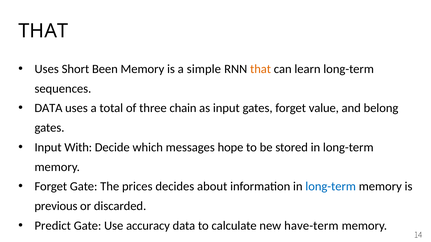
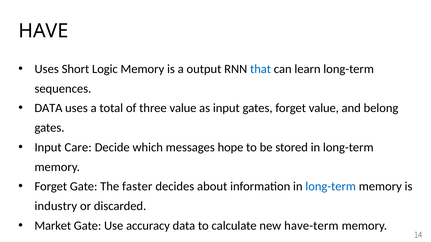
THAT: THAT -> HAVE (43, 31)
Been: Been -> Logic (105, 69)
simple: simple -> output (204, 69)
that colour: orange -> blue (261, 69)
three chain: chain -> value (183, 108)
With: With -> Care (78, 148)
prices: prices -> faster (137, 187)
previous: previous -> industry (56, 206)
Predict: Predict -> Market (53, 226)
